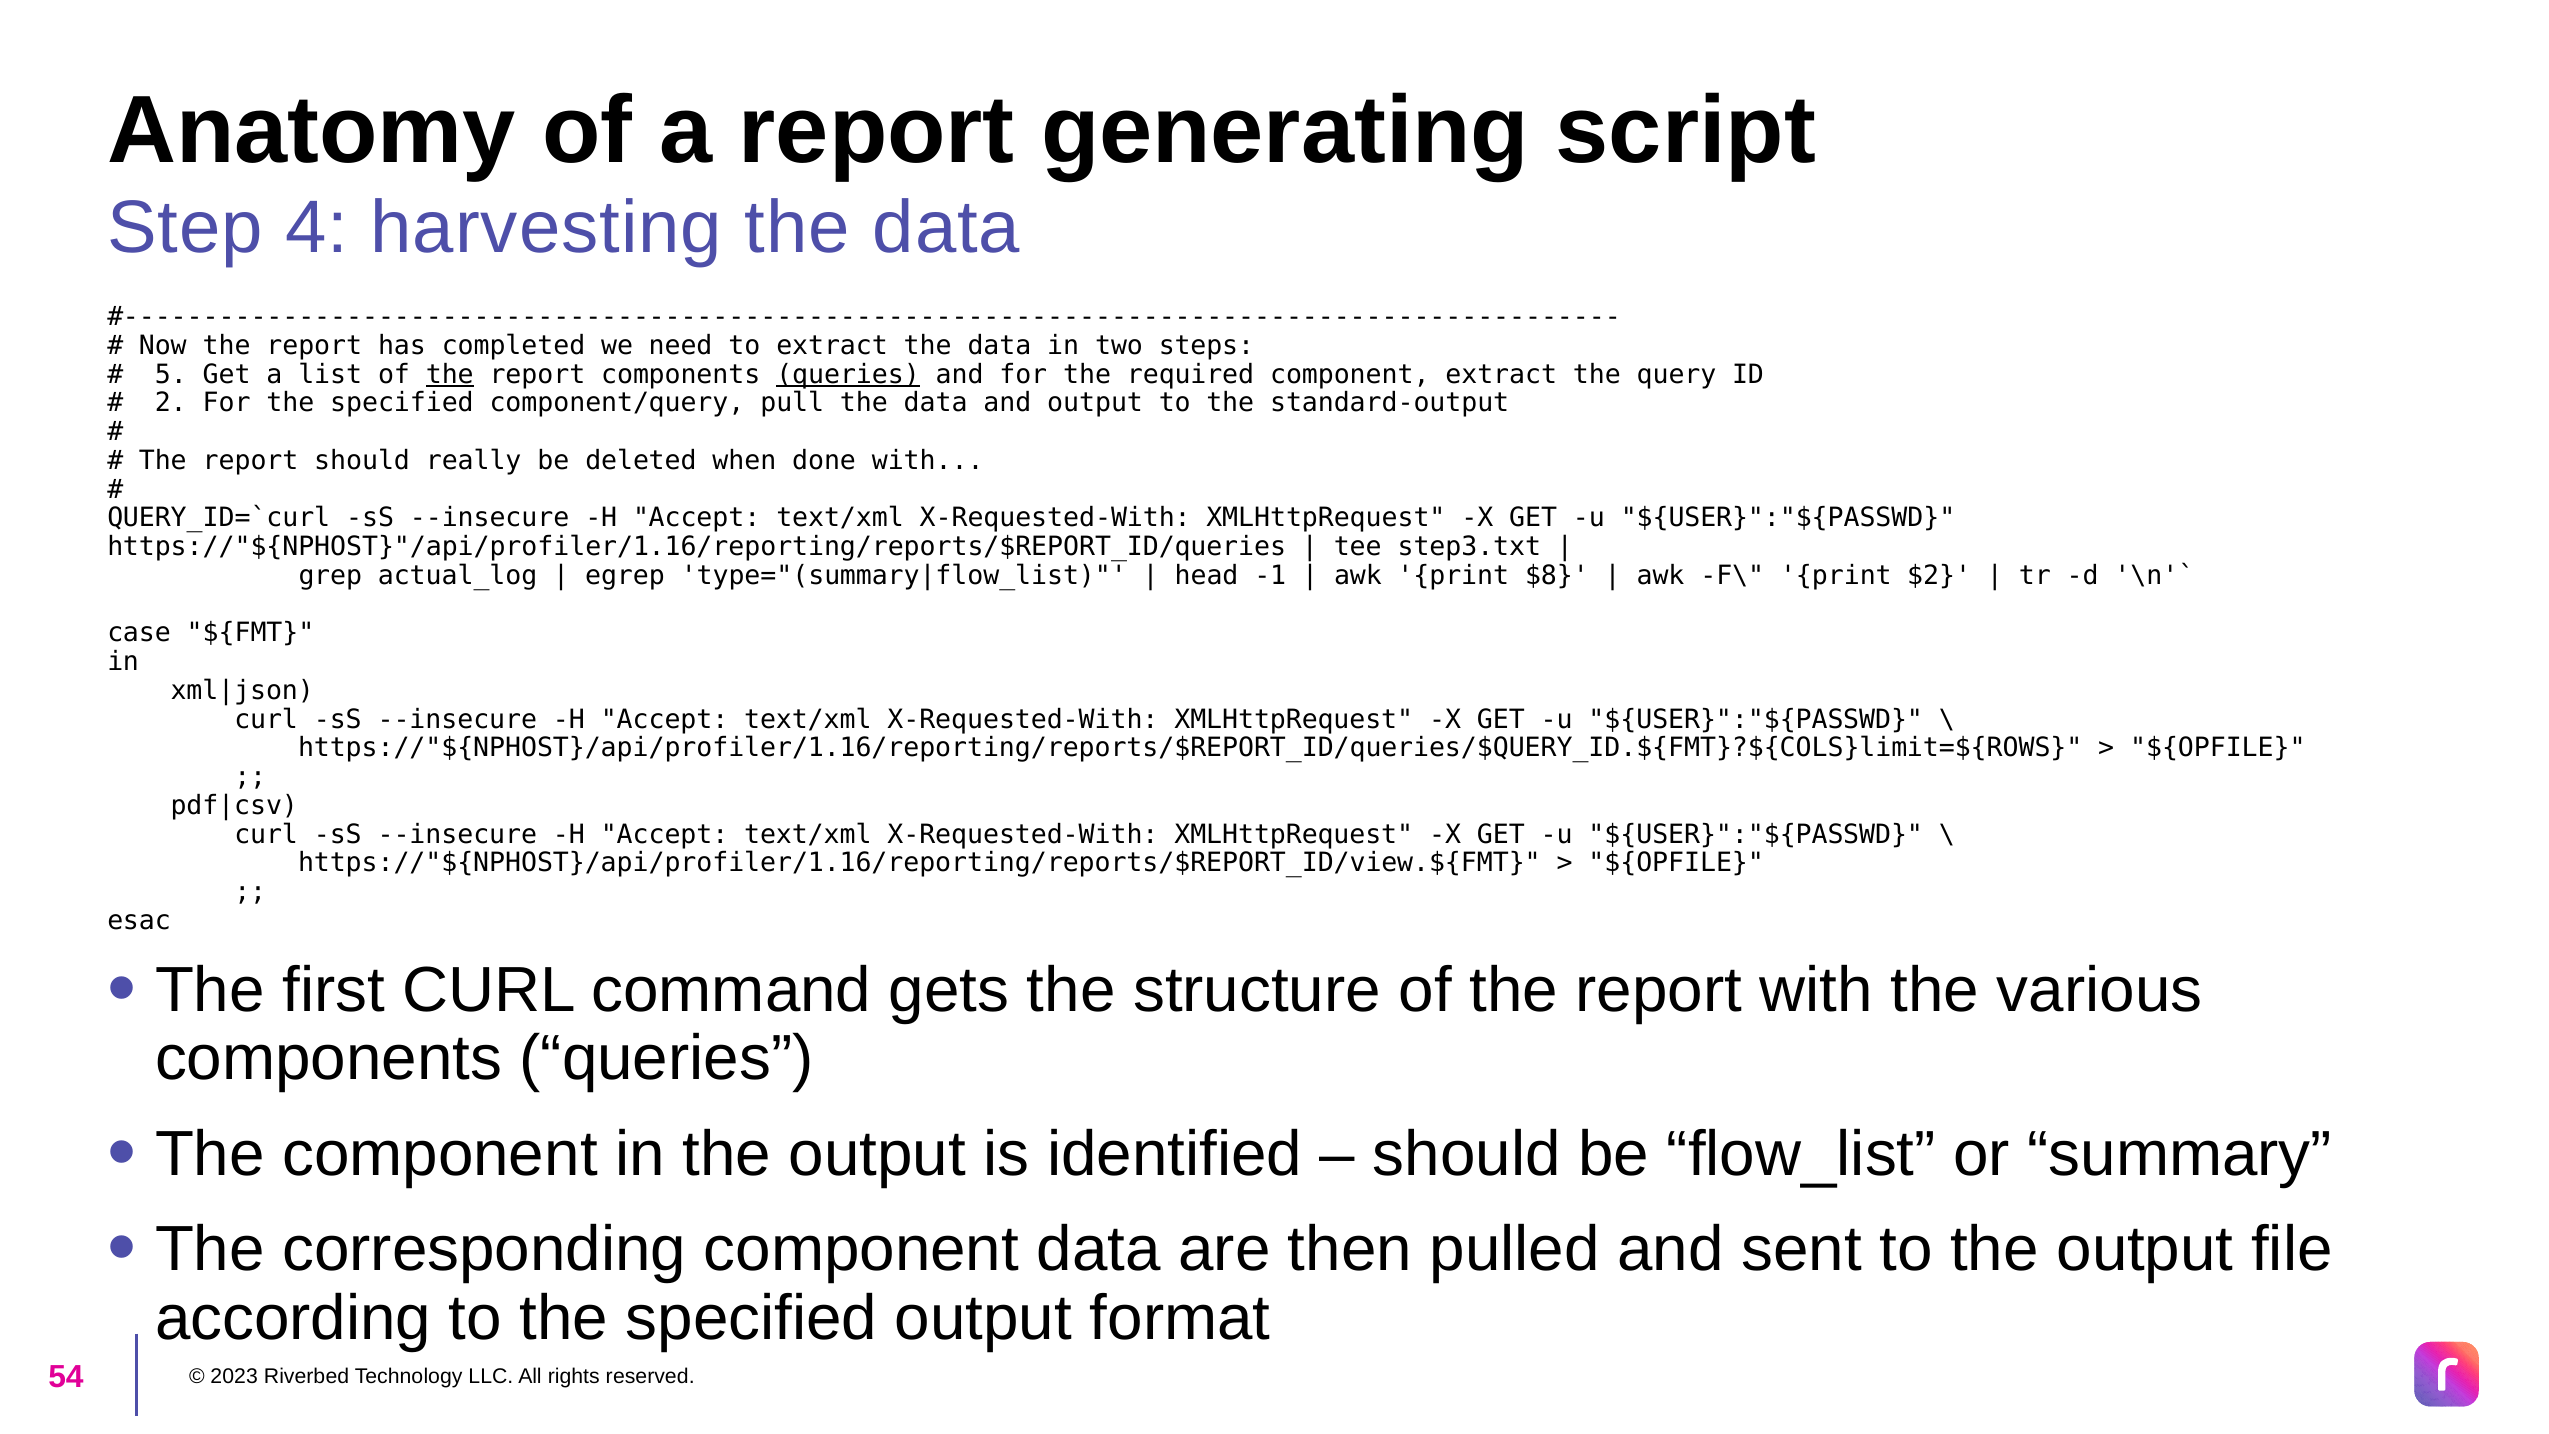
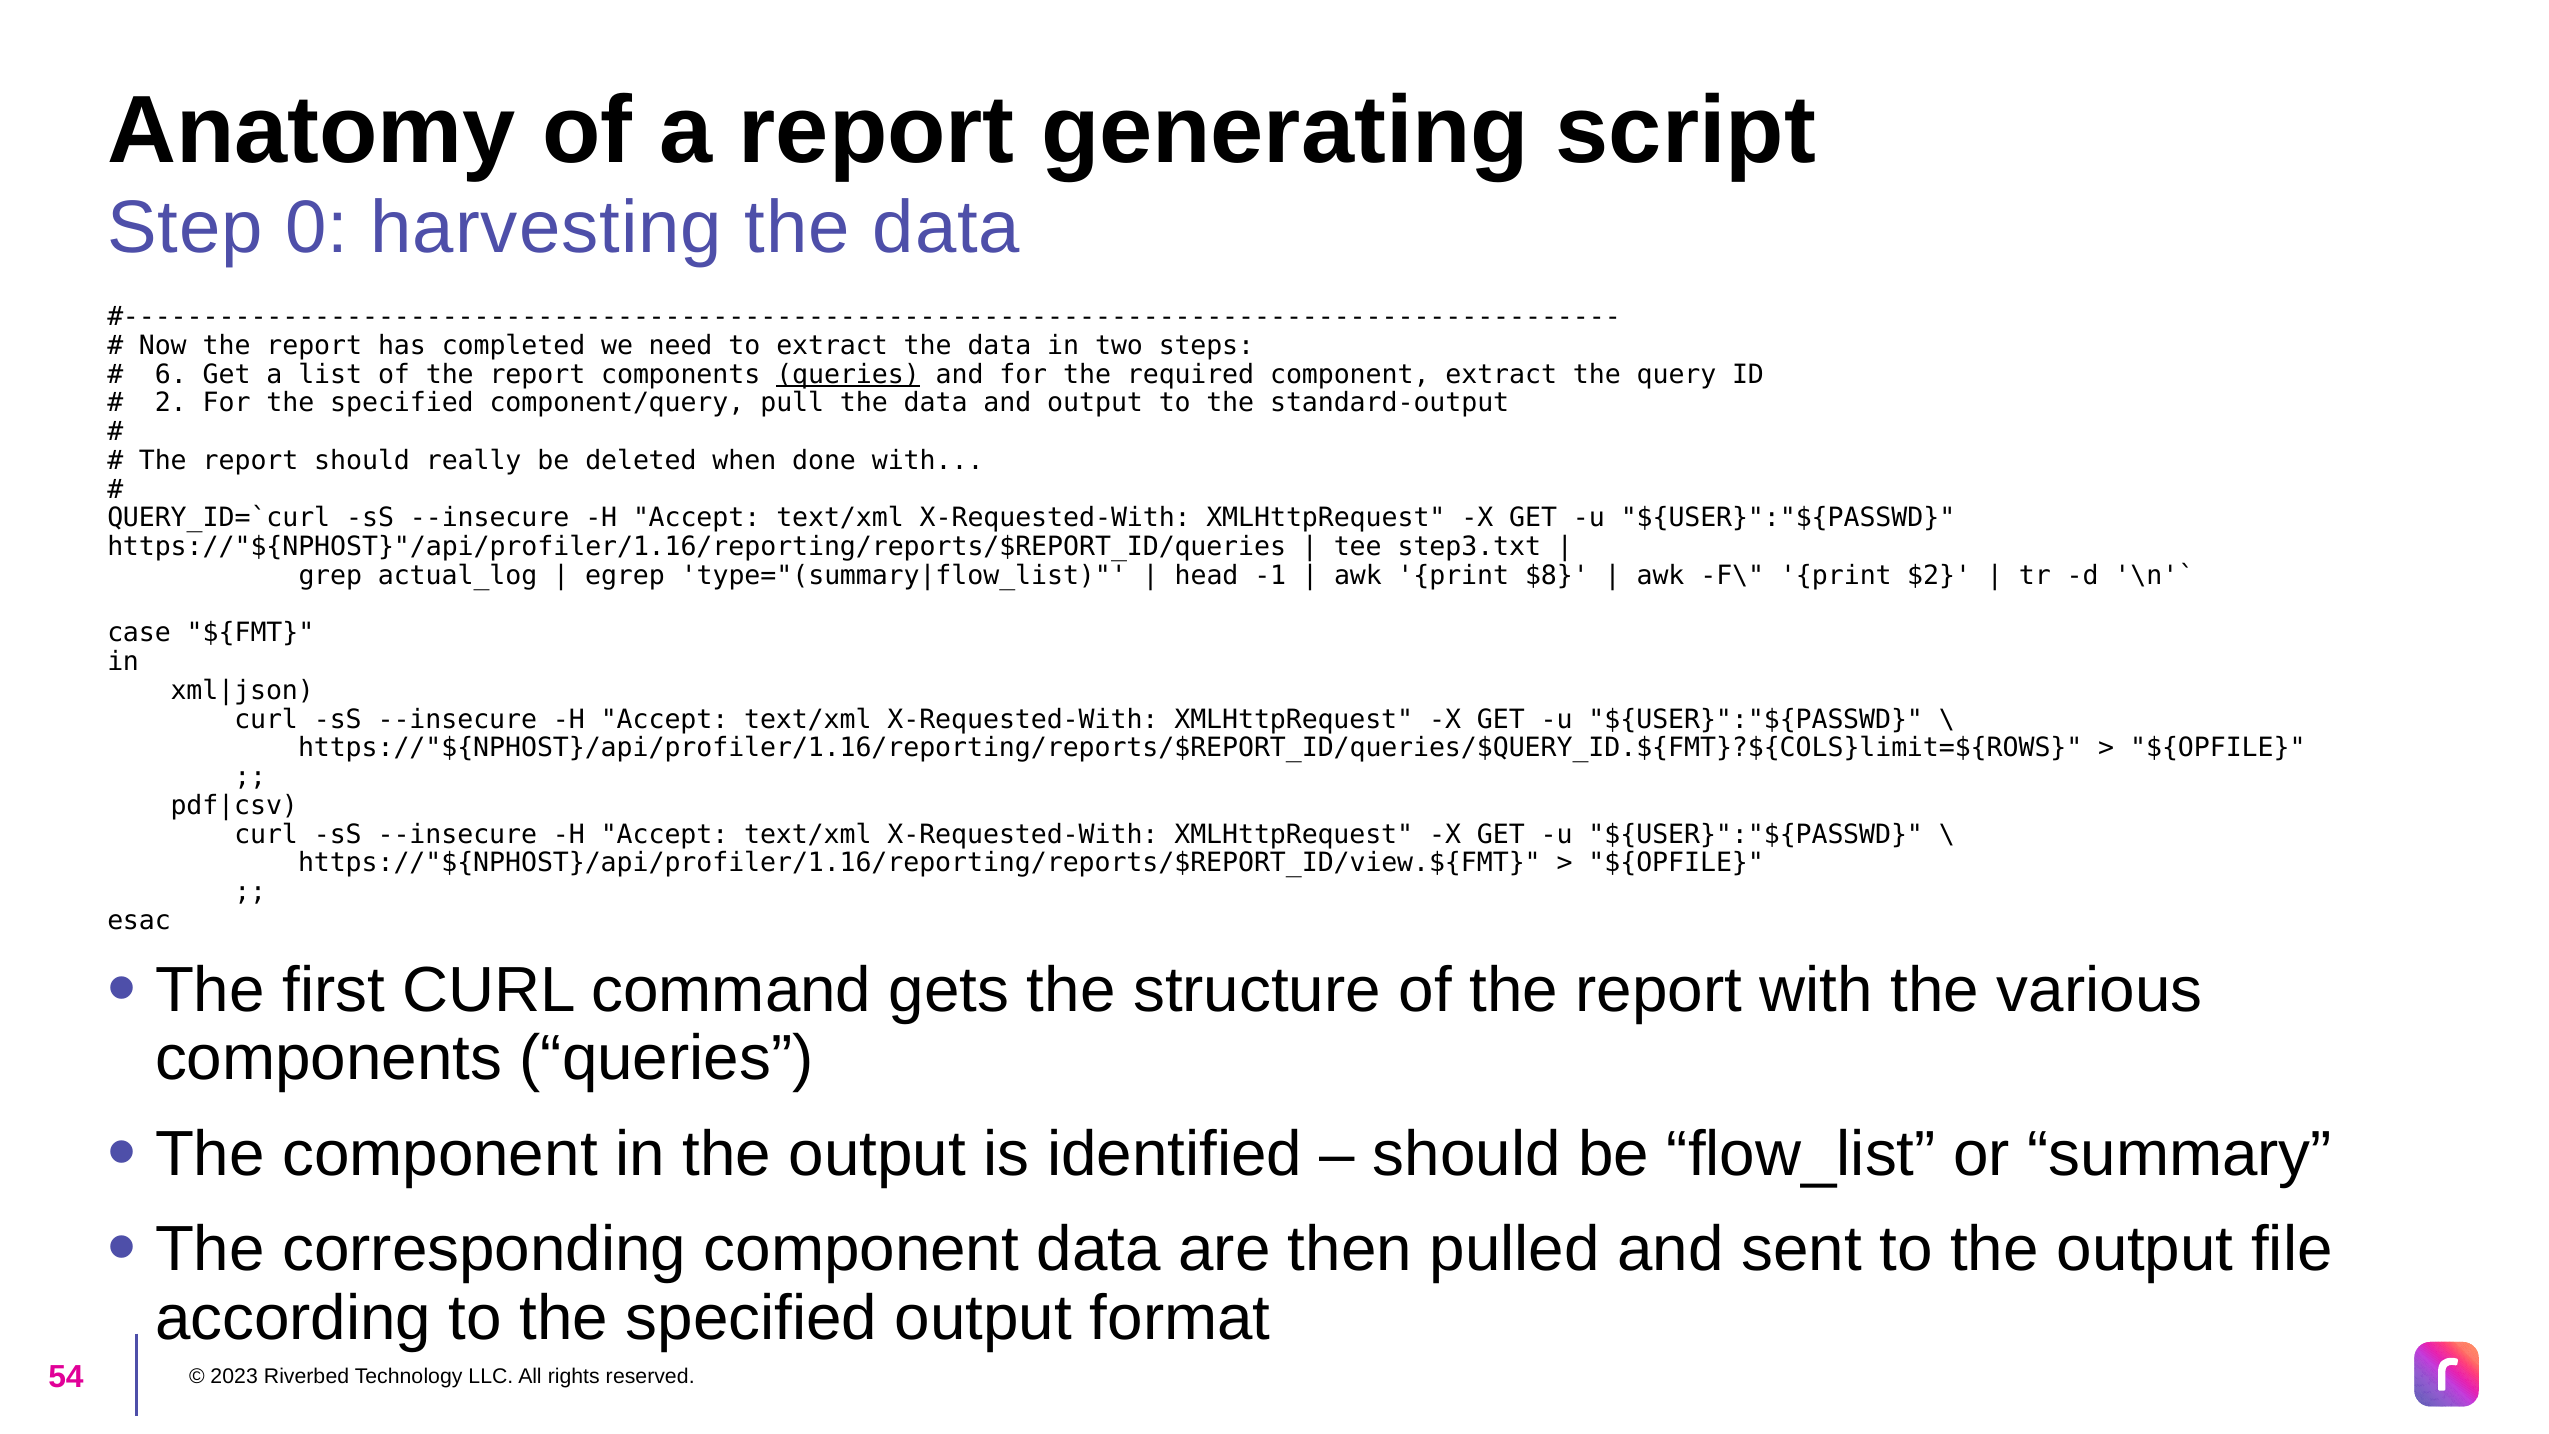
4: 4 -> 0 (317, 228)
5: 5 -> 6 (171, 374)
the underline: present -> none (450, 374)
